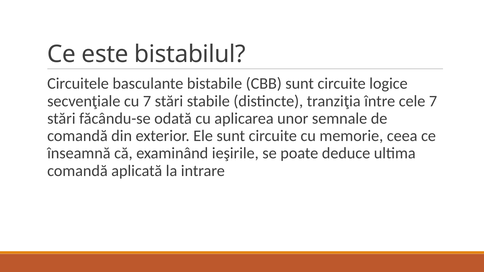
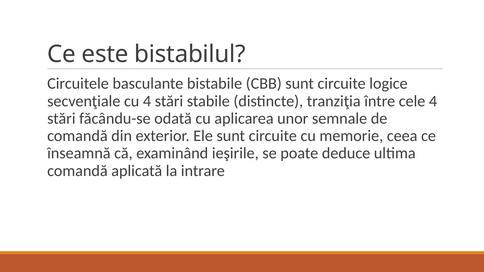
cu 7: 7 -> 4 (147, 101)
cele 7: 7 -> 4 (433, 101)
